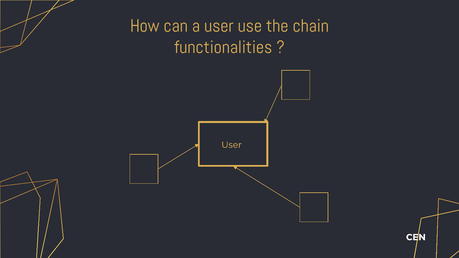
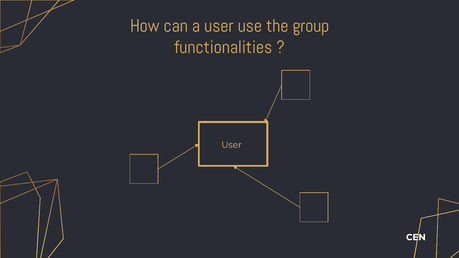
chain: chain -> group (311, 26)
